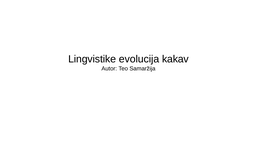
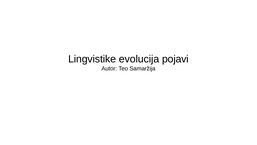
kakav: kakav -> pojavi (175, 59)
